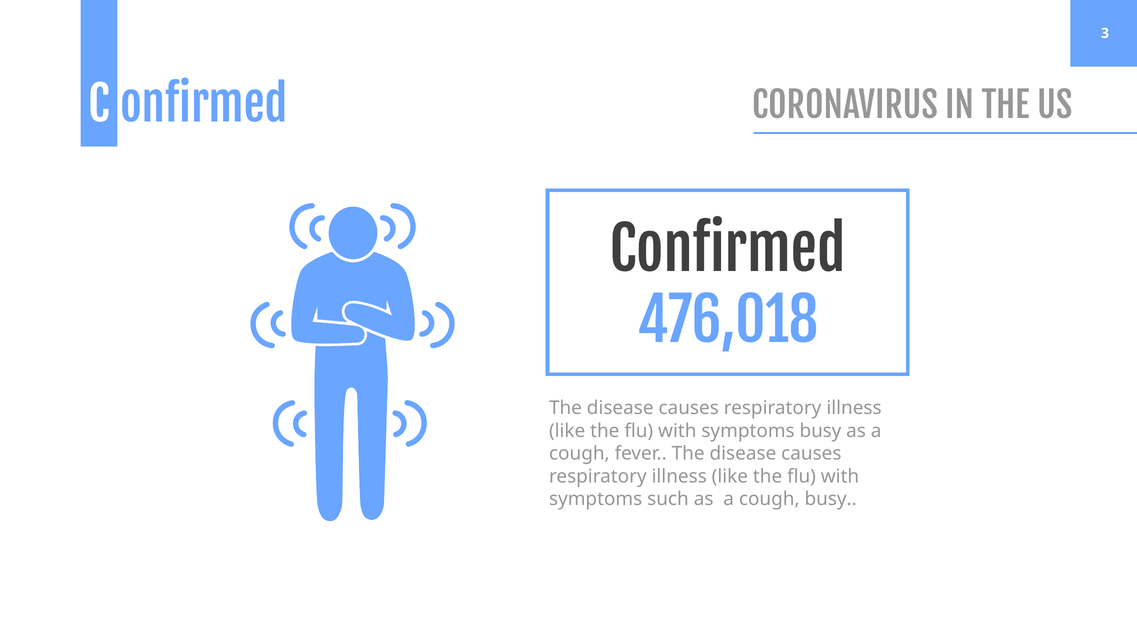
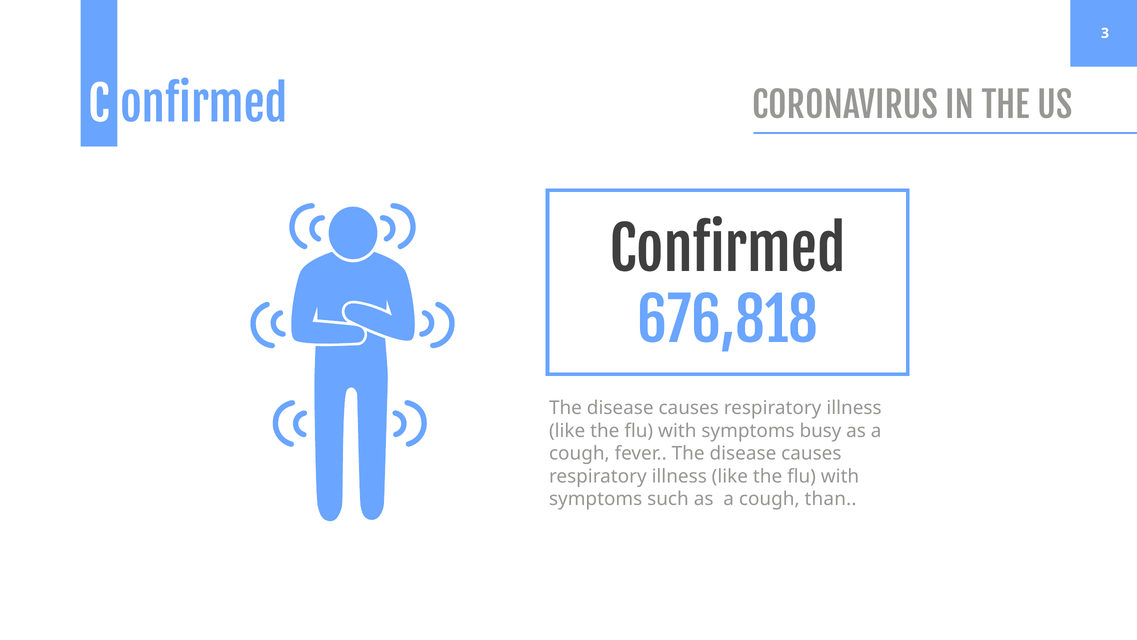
476,018: 476,018 -> 676,818 (728, 323)
cough busy: busy -> than (831, 499)
